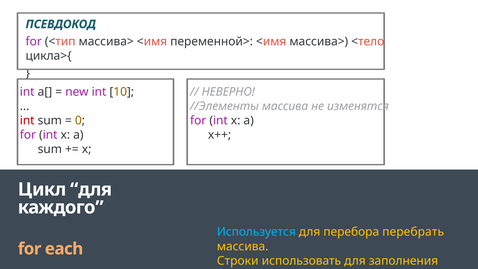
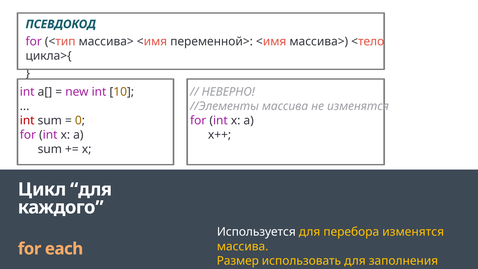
Используется colour: light blue -> white (256, 232)
перебора перебрать: перебрать -> изменятся (413, 232)
Строки: Строки -> Размер (238, 261)
